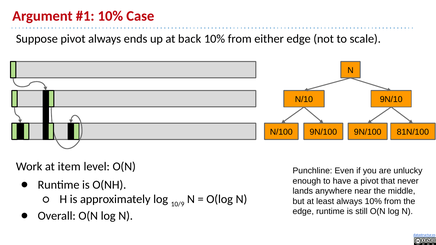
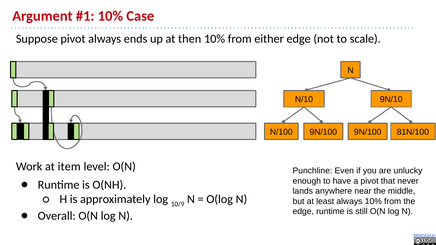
back: back -> then (190, 39)
